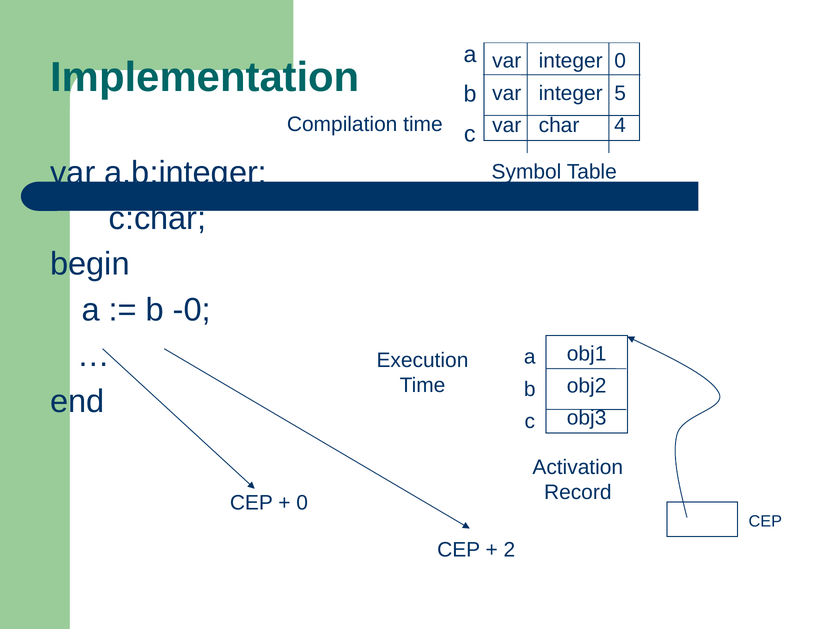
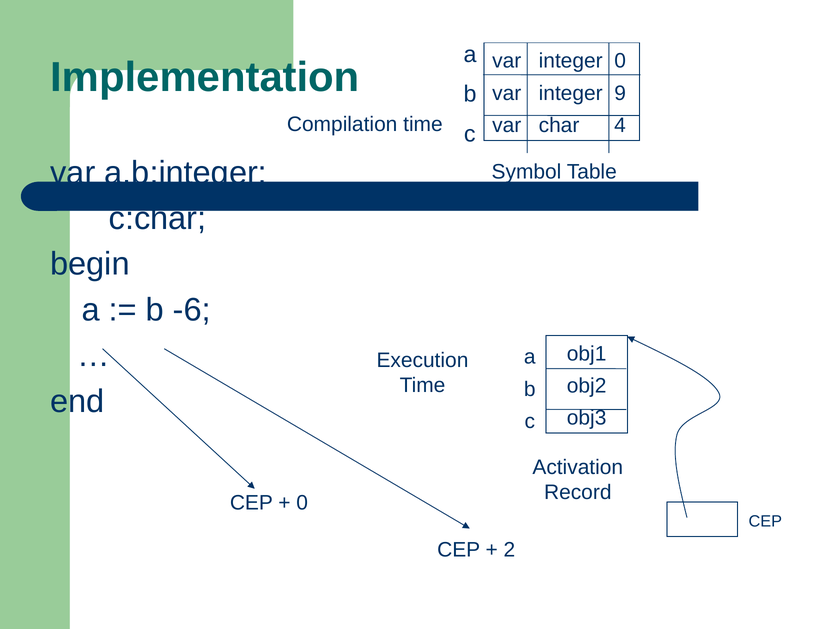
5: 5 -> 9 (620, 93)
-0: -0 -> -6 (192, 310)
